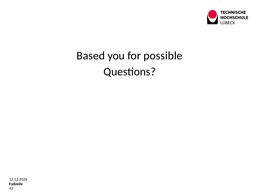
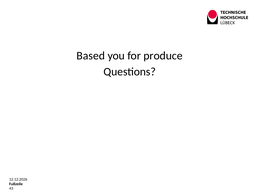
possible: possible -> produce (163, 56)
